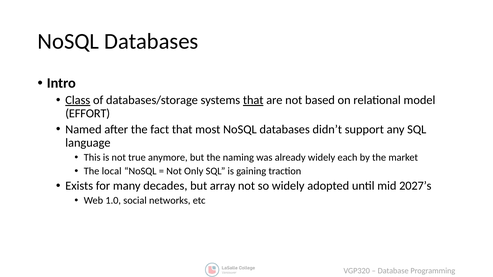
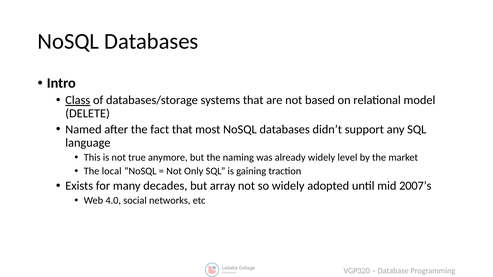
that underline: present -> none (253, 100)
EFFORT: EFFORT -> DELETE (88, 114)
each: each -> level (347, 158)
2027’s: 2027’s -> 2007’s (415, 186)
1.0: 1.0 -> 4.0 (113, 201)
